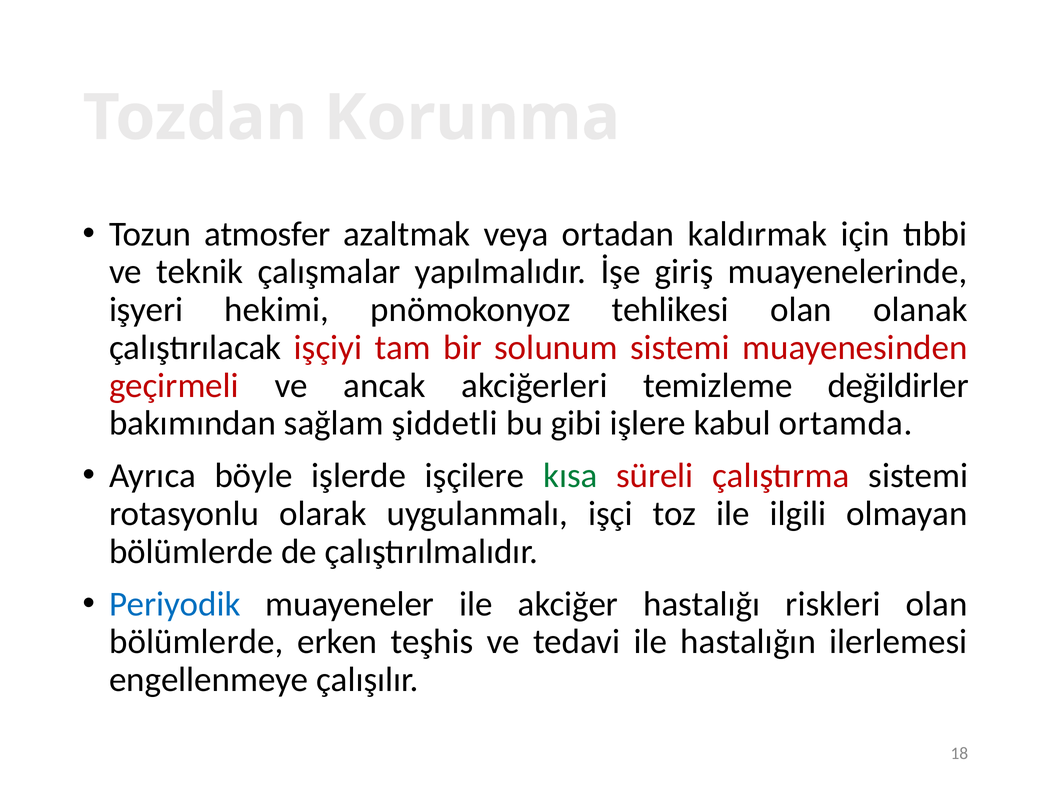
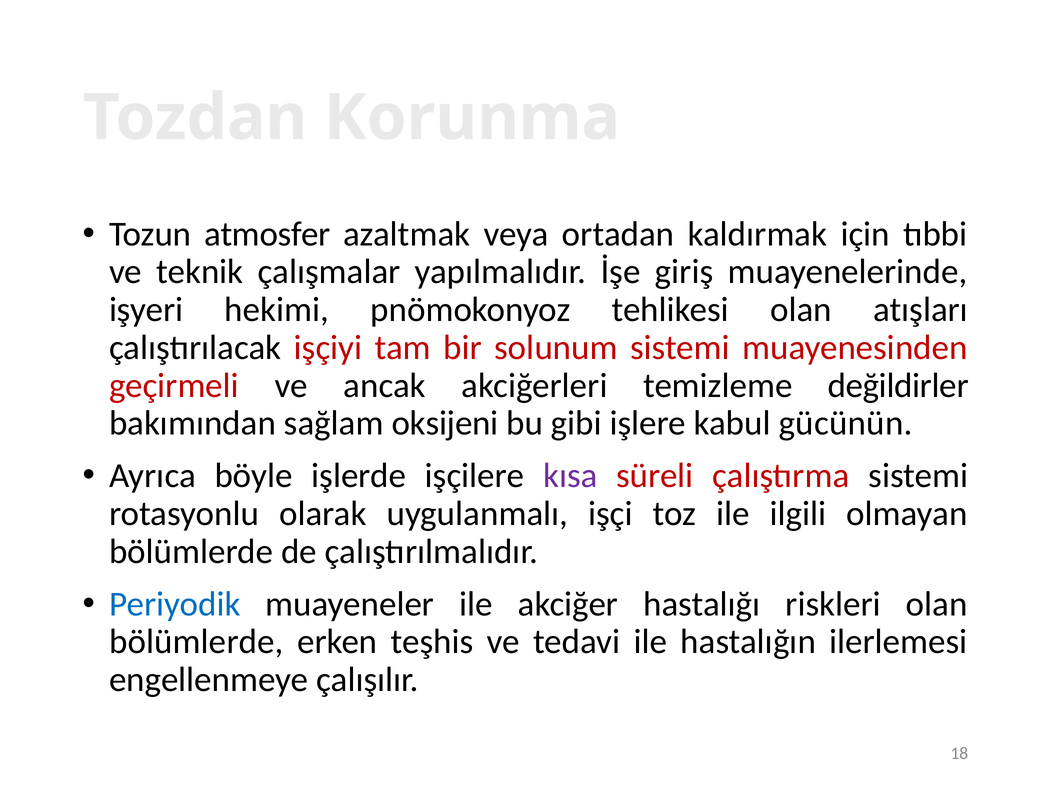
olanak: olanak -> atışları (921, 309)
şiddetli: şiddetli -> oksijeni (445, 423)
ortamda: ortamda -> gücünün (846, 423)
kısa colour: green -> purple (570, 475)
